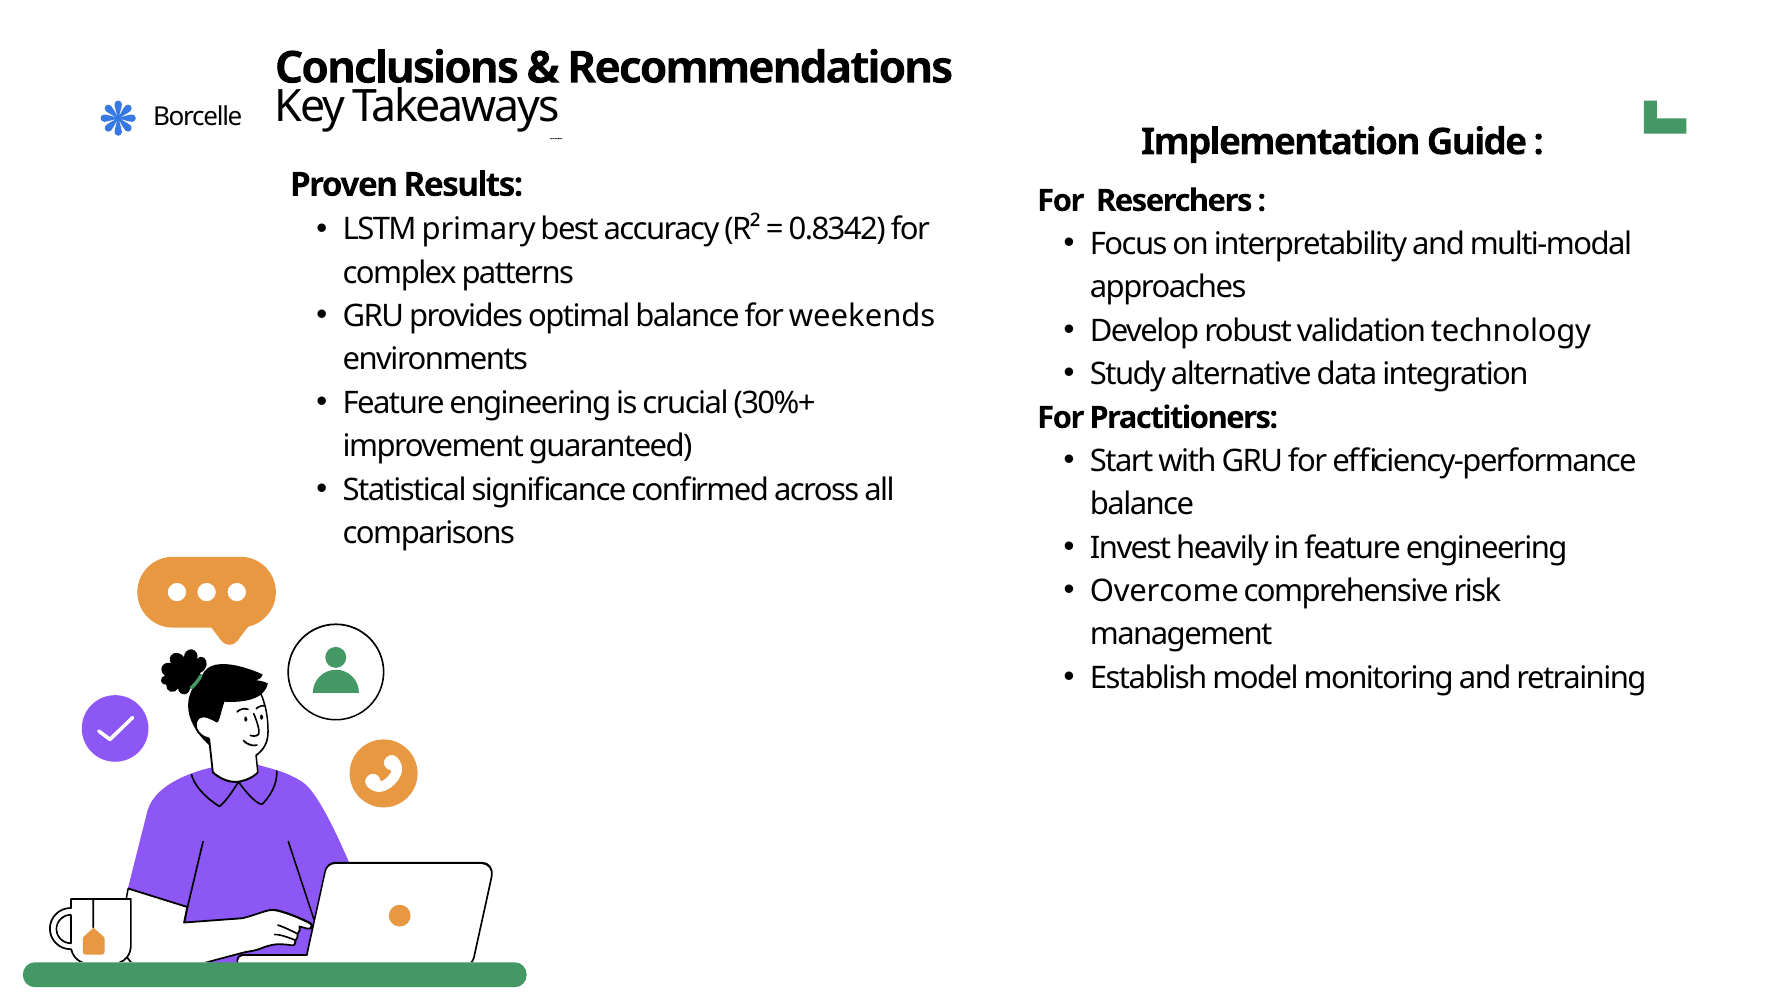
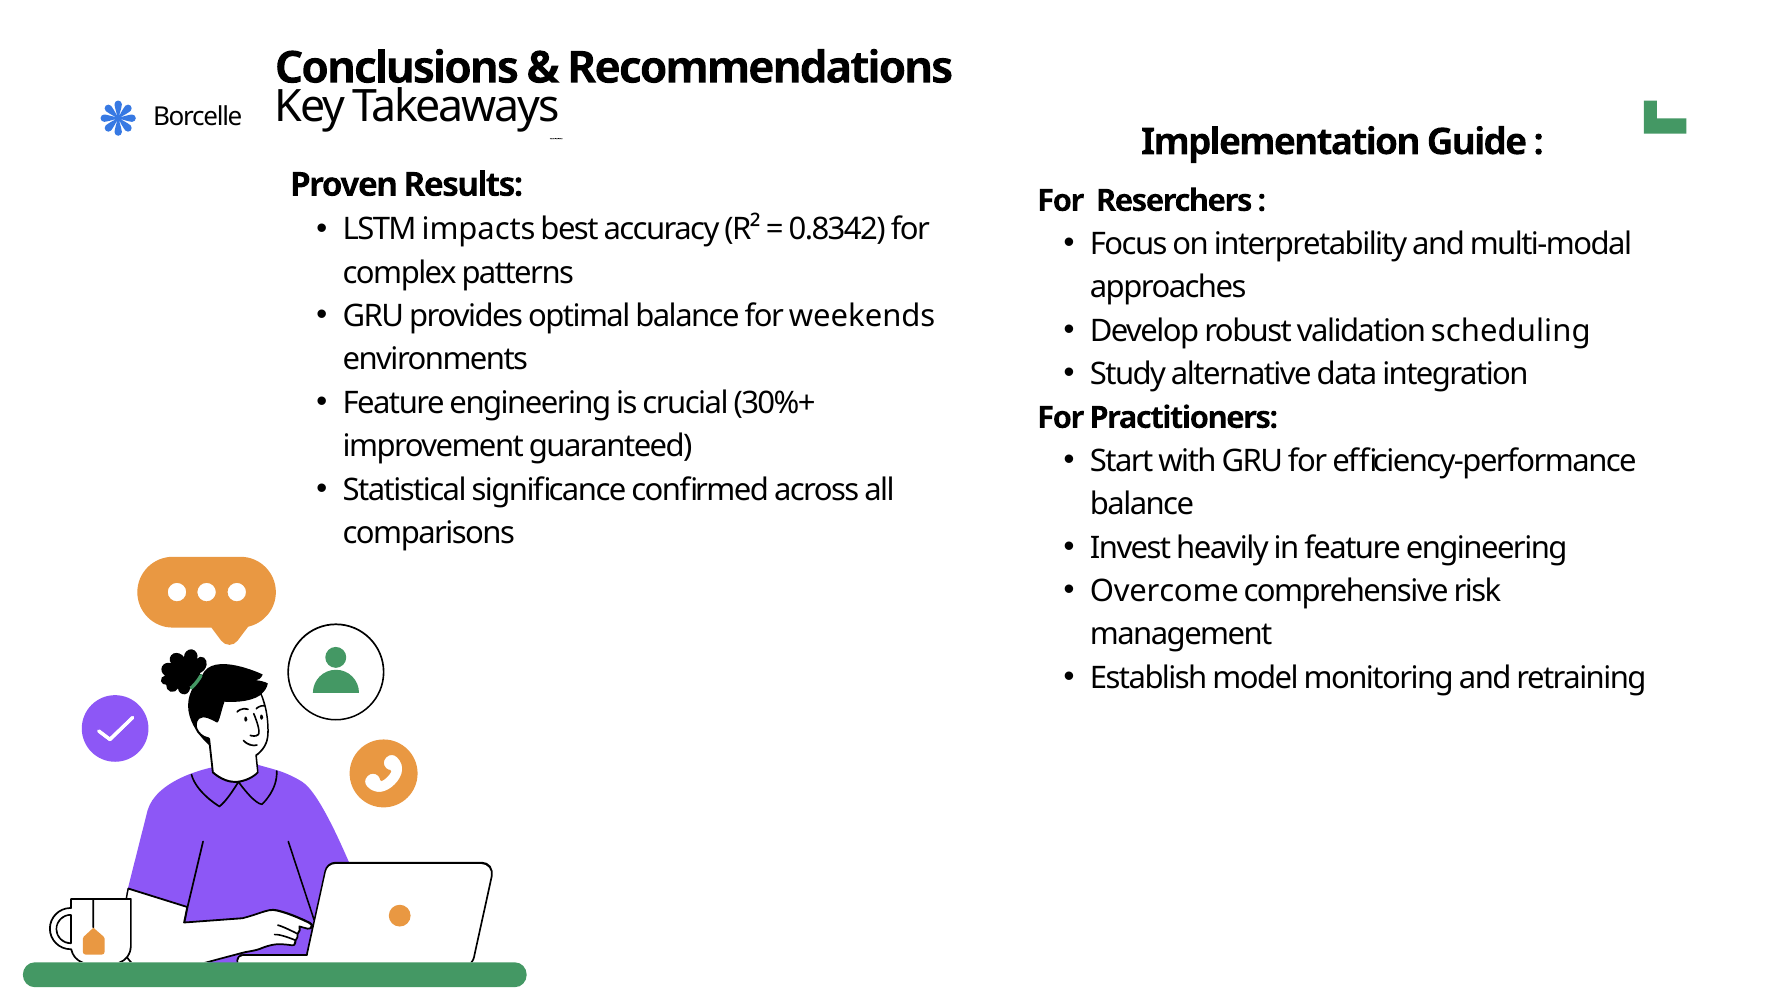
primary: primary -> impacts (479, 230)
technology: technology -> scheduling (1511, 331)
